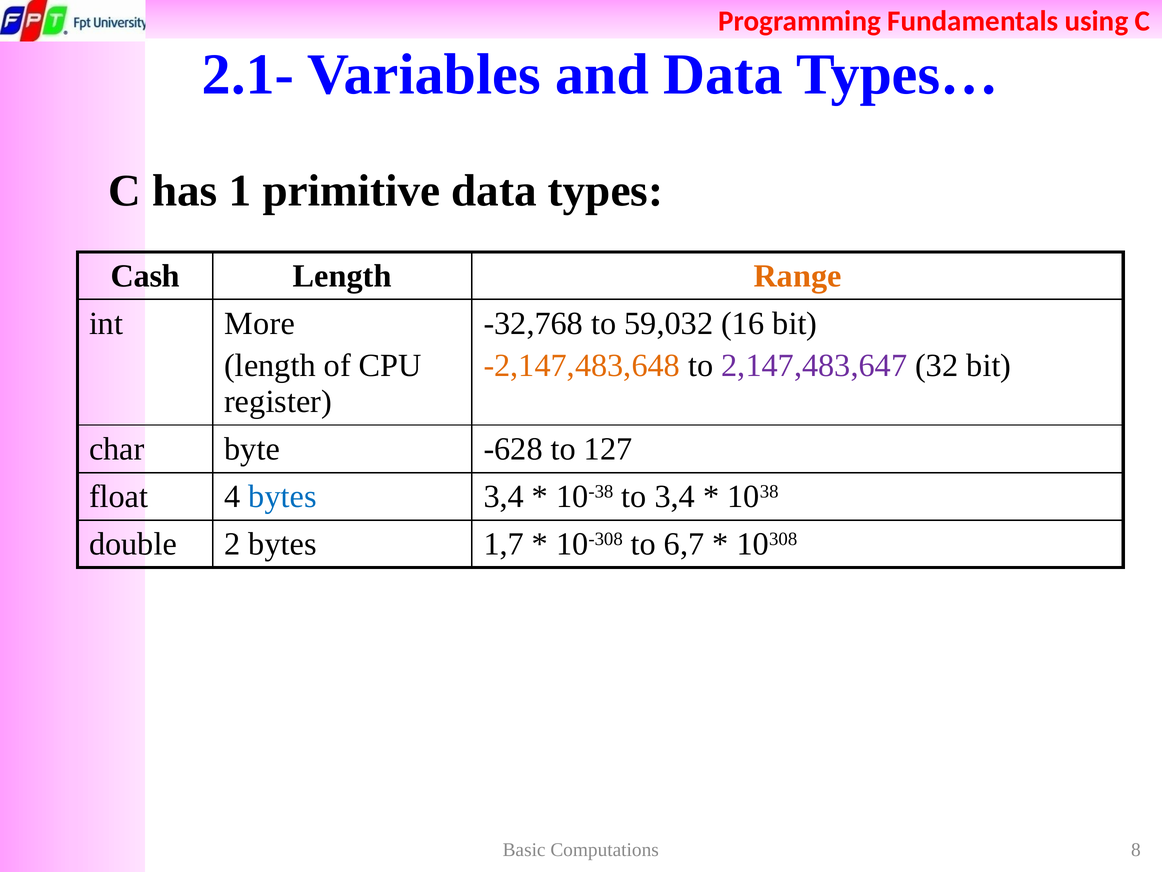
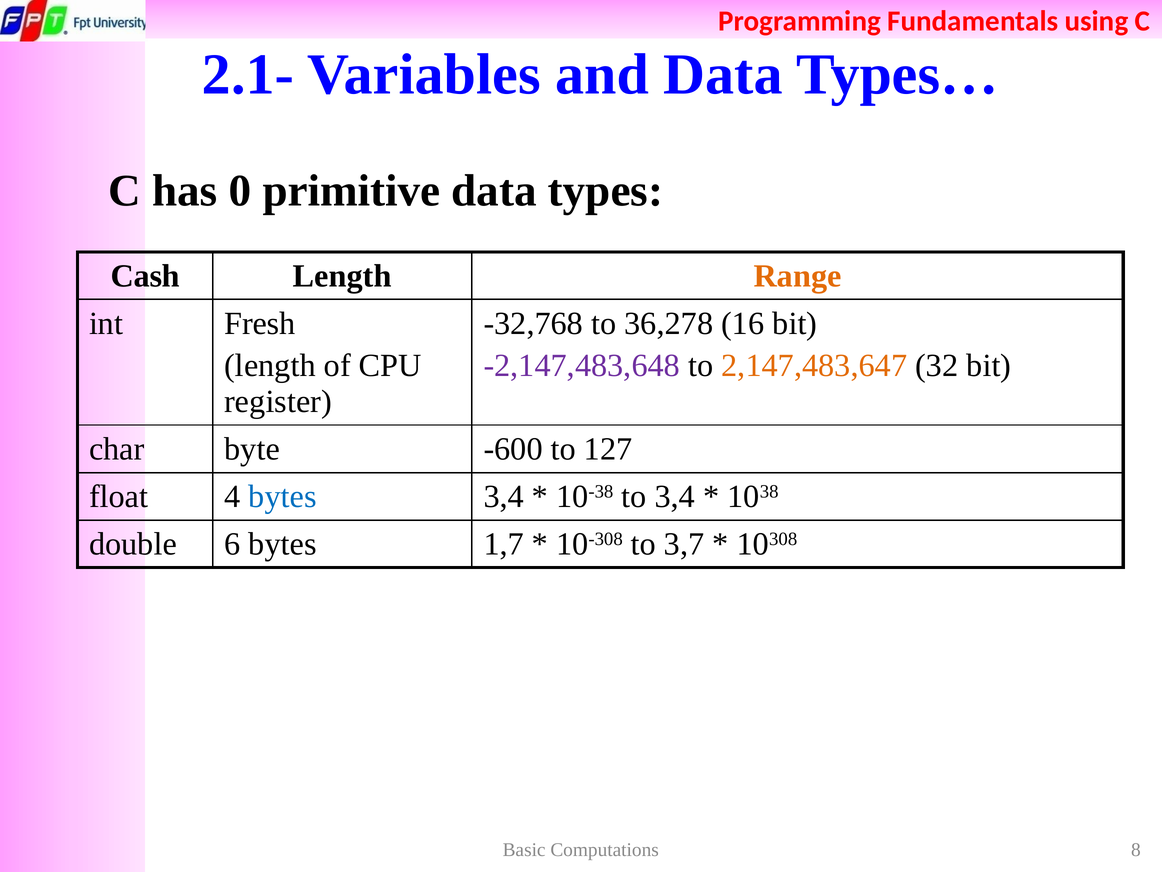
1: 1 -> 0 (240, 191)
More: More -> Fresh (260, 323)
59,032: 59,032 -> 36,278 (669, 323)
-2,147,483,648 colour: orange -> purple (582, 366)
2,147,483,647 colour: purple -> orange (814, 366)
-628: -628 -> -600 (513, 449)
2: 2 -> 6 (232, 544)
6,7: 6,7 -> 3,7 (684, 544)
